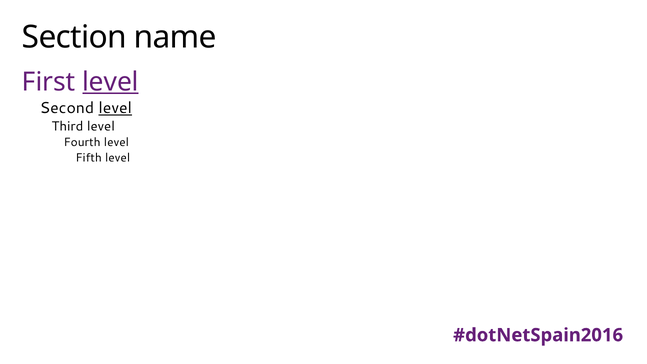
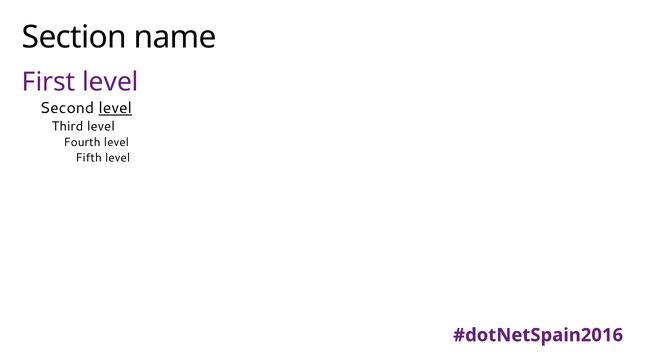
level underline: present -> none (110, 82)
